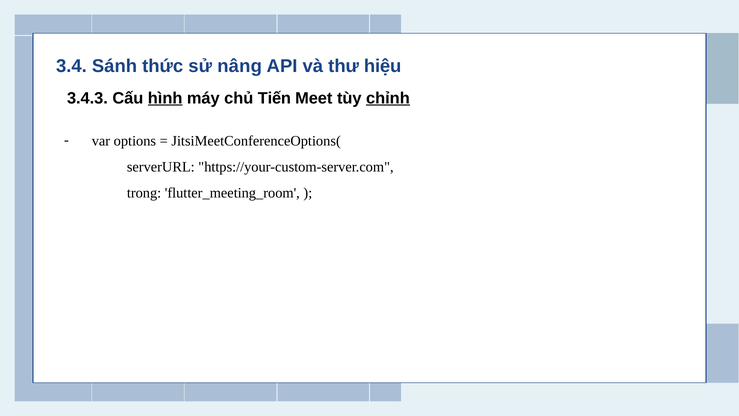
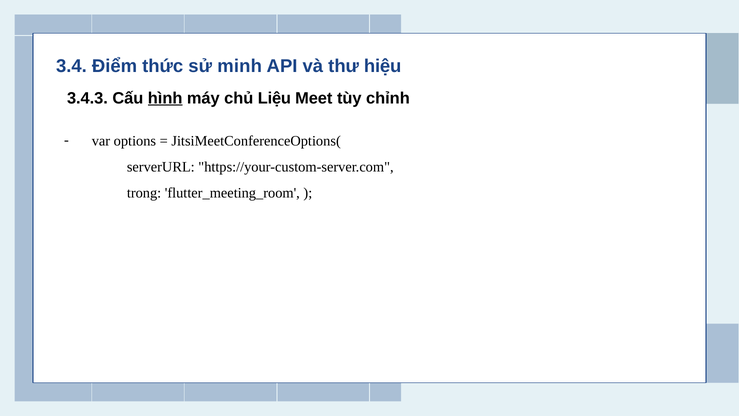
Sánh: Sánh -> Điểm (114, 66)
nâng: nâng -> minh (240, 66)
Tiến: Tiến -> Liệu (274, 98)
chỉnh underline: present -> none (388, 98)
